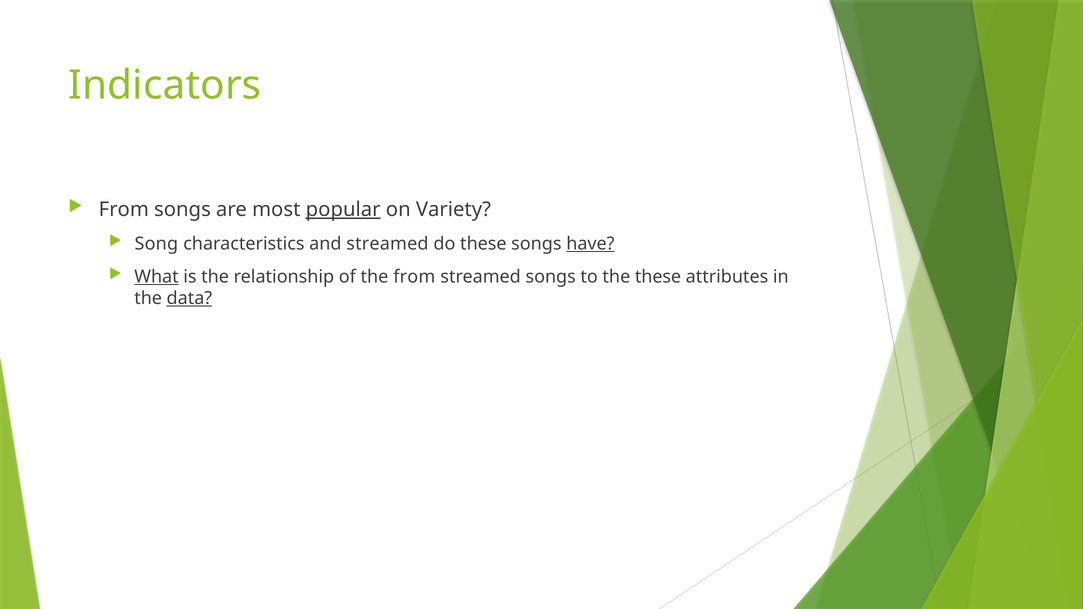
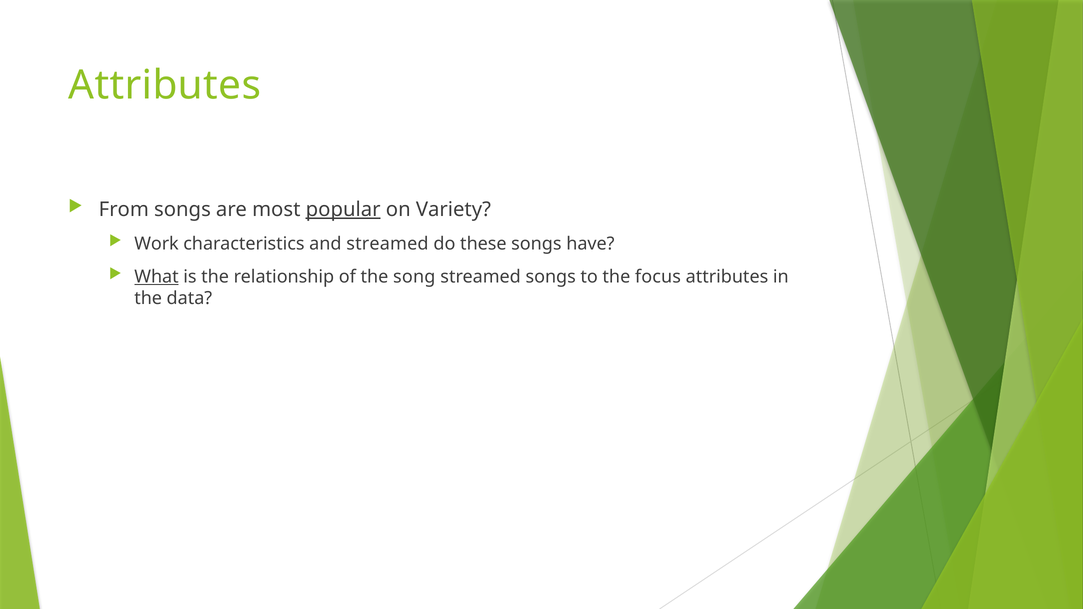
Indicators: Indicators -> Attributes (165, 85)
Song: Song -> Work (157, 244)
have underline: present -> none (590, 244)
the from: from -> song (414, 277)
the these: these -> focus (658, 277)
data underline: present -> none (189, 298)
